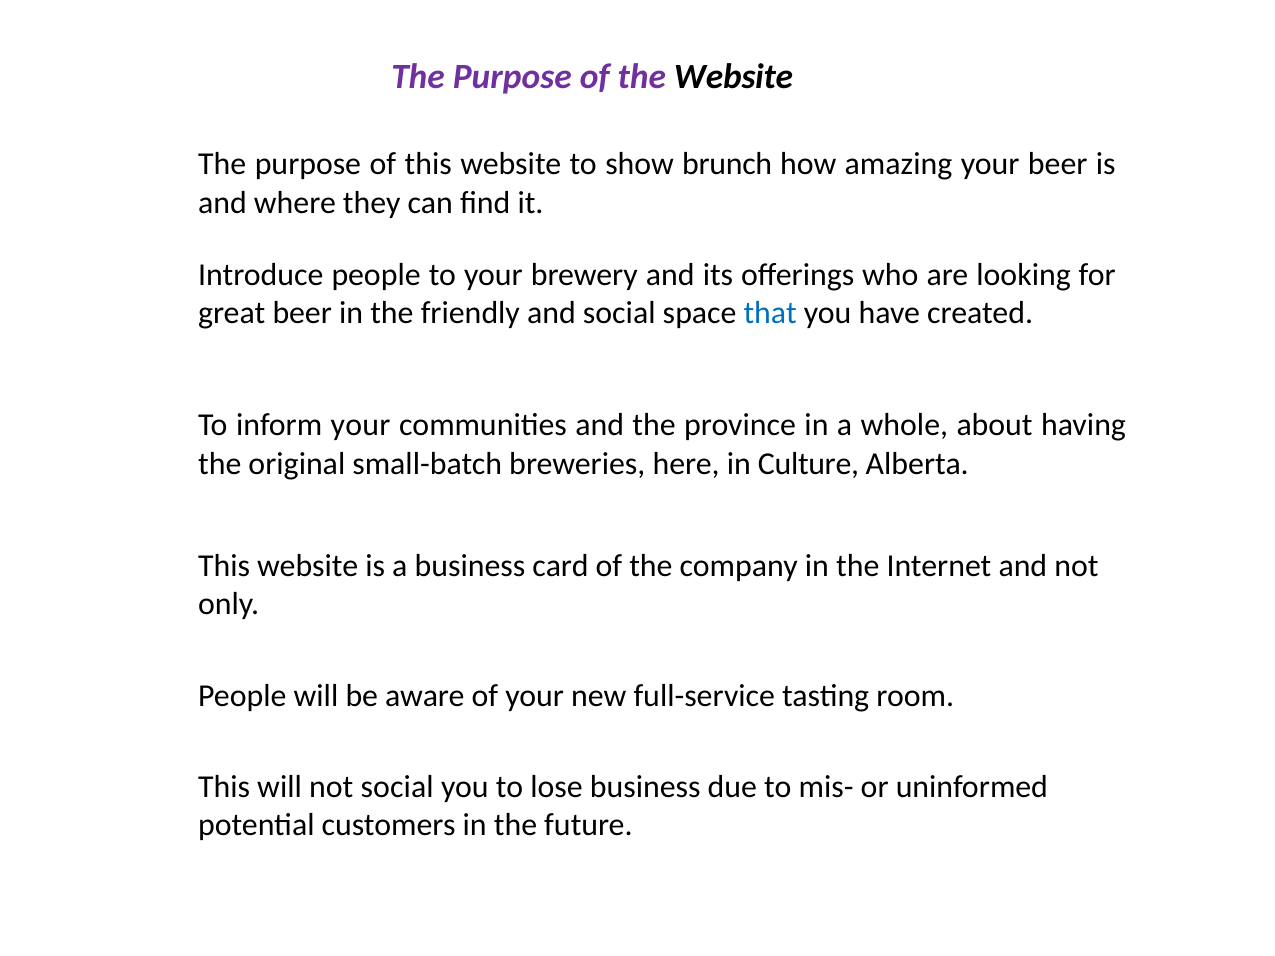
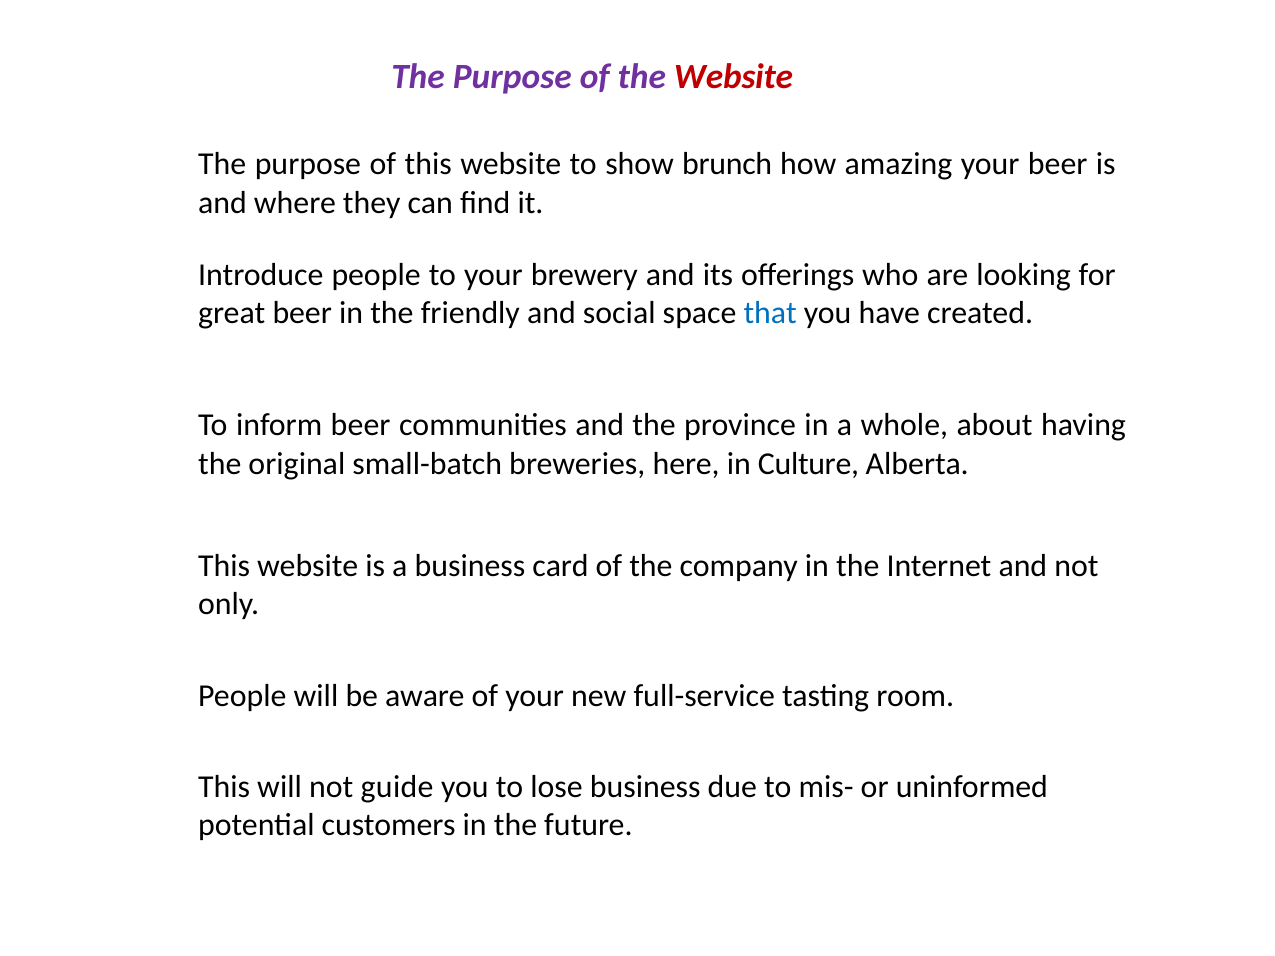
Website colour: black -> red (734, 76)
inform your: your -> beer (361, 425)
not social: social -> guide (397, 787)
